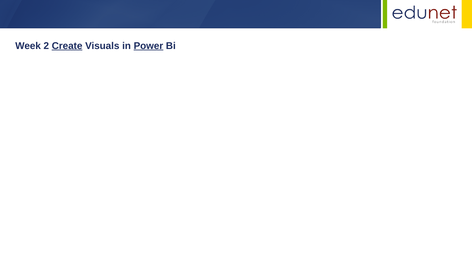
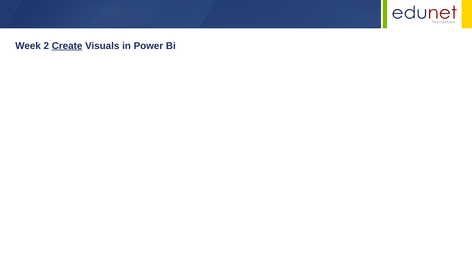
Power underline: present -> none (148, 46)
